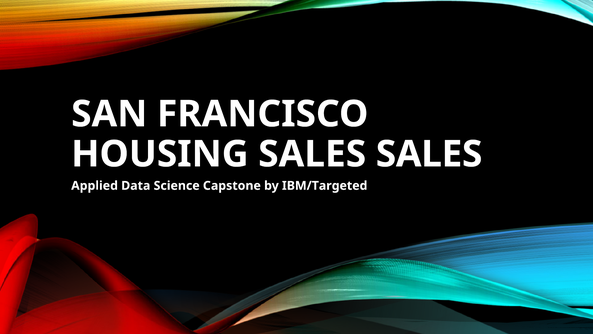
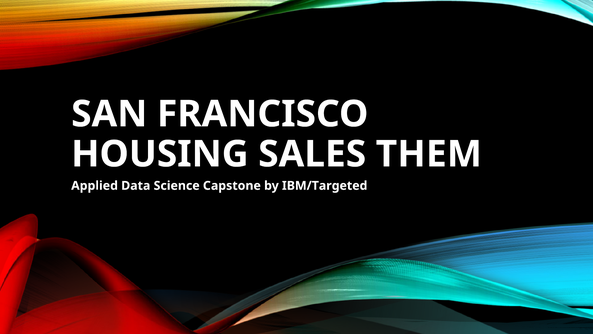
SALES SALES: SALES -> THEM (429, 154)
